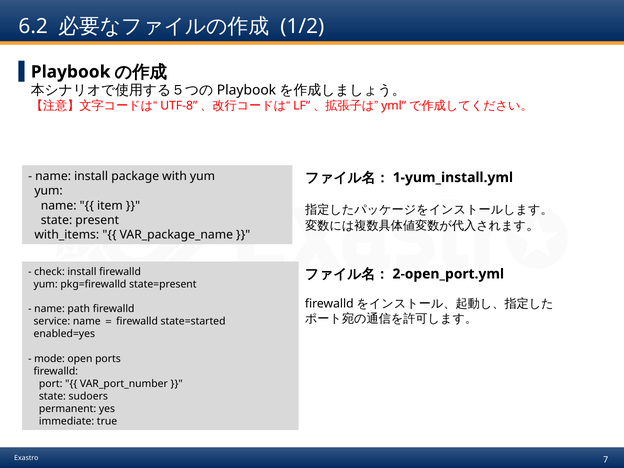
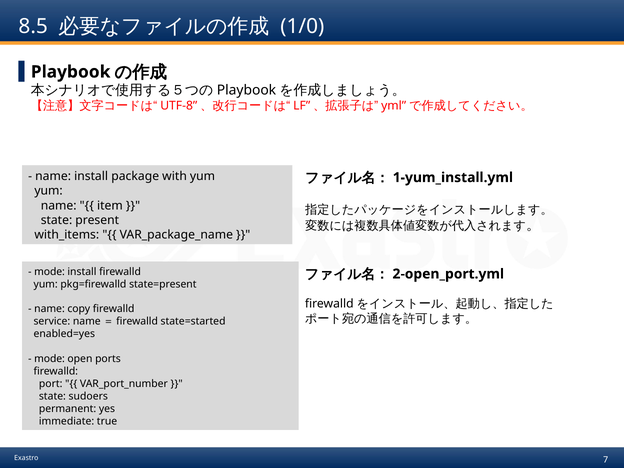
6.2: 6.2 -> 8.5 (33, 26)
1/2: 1/2 -> 1/0 (302, 26)
check: check -> mode (50, 272)
path: path -> copy (79, 309)
